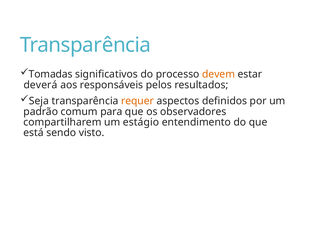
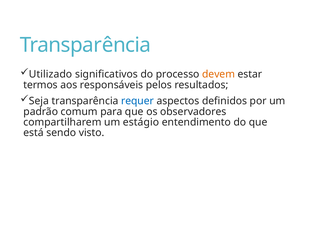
Tomadas: Tomadas -> Utilizado (51, 74)
deverá: deverá -> termos (41, 85)
requer colour: orange -> blue (138, 101)
